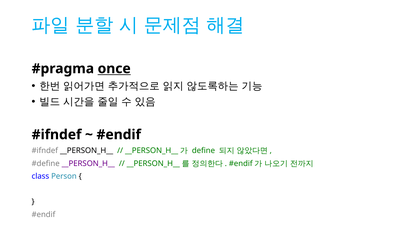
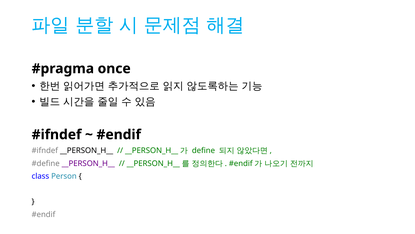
once underline: present -> none (114, 68)
